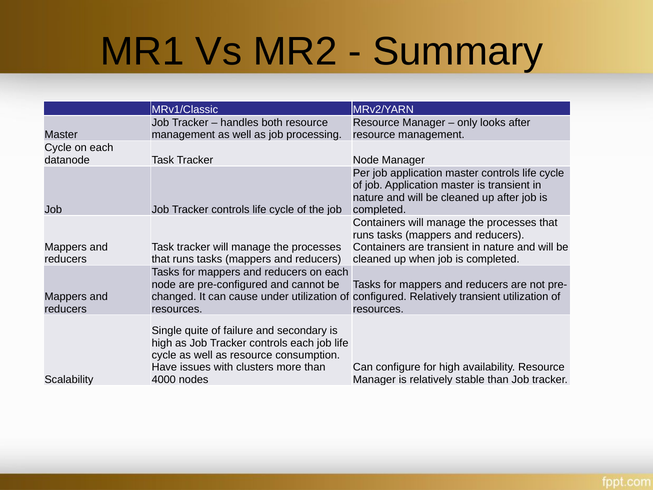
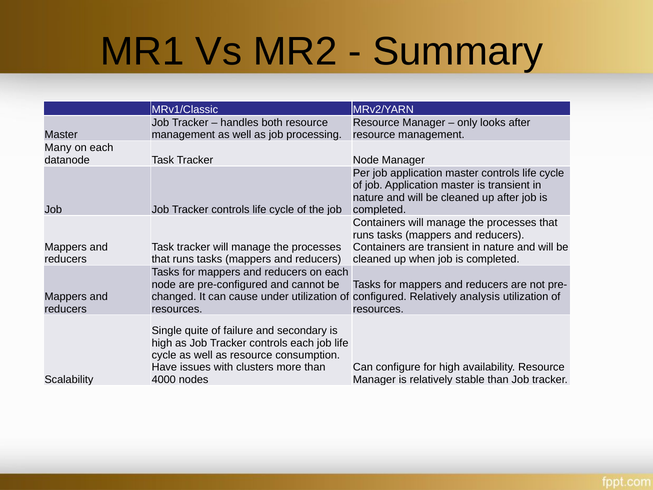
Cycle: Cycle -> Many (58, 148)
Relatively transient: transient -> analysis (480, 297)
